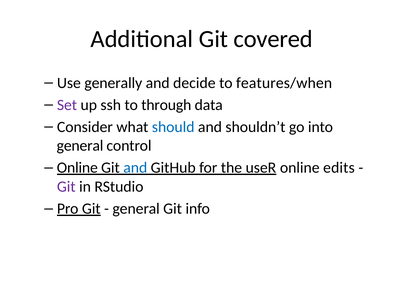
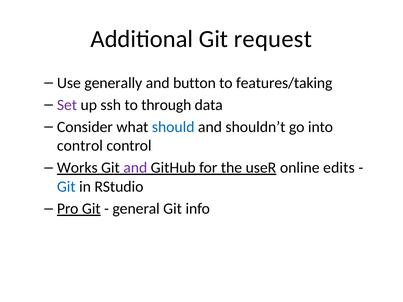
covered: covered -> request (273, 39)
decide: decide -> button (194, 83)
features/when: features/when -> features/taking (284, 83)
general: general -> control (80, 146)
Online: Online -> Works (77, 168)
and colour: blue -> purple (135, 168)
Git colour: purple -> blue (66, 187)
